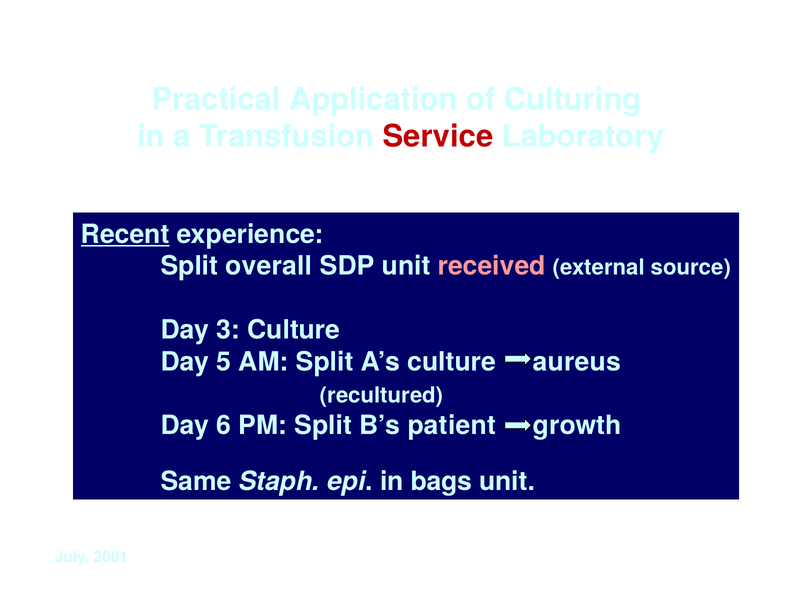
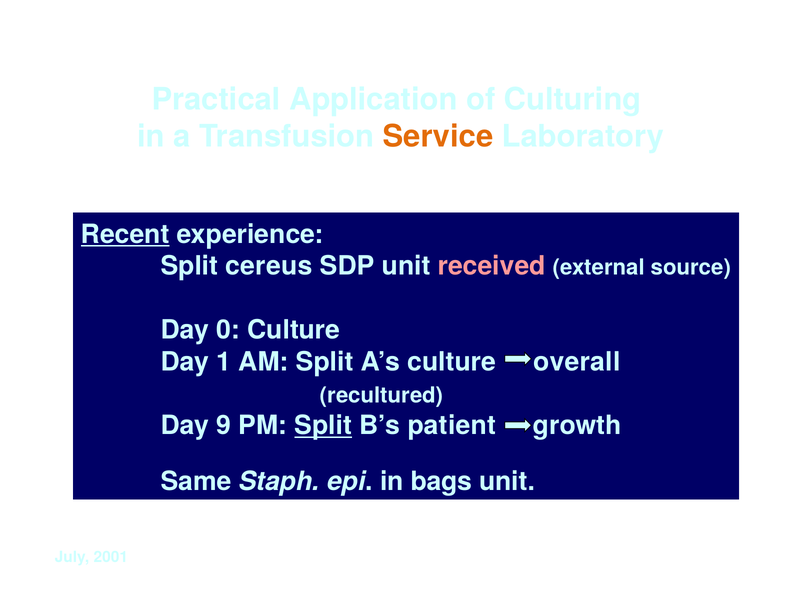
Service colour: red -> orange (438, 137)
overall: overall -> cereus (269, 266)
3: 3 -> 0 (228, 330)
5: 5 -> 1 (224, 362)
aureus: aureus -> overall (577, 362)
6: 6 -> 9 (224, 426)
Split underline: none -> present (323, 426)
